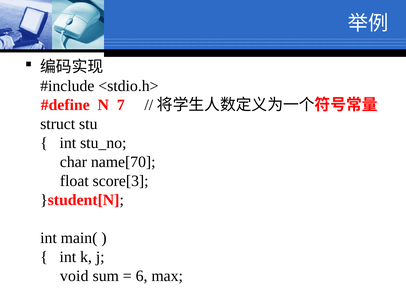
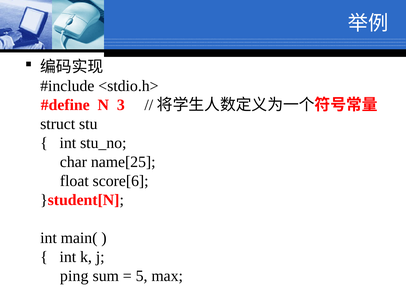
7: 7 -> 3 (121, 105)
name[70: name[70 -> name[25 (123, 162)
score[3: score[3 -> score[6 (121, 181)
void: void -> ping (74, 276)
6: 6 -> 5 (142, 276)
